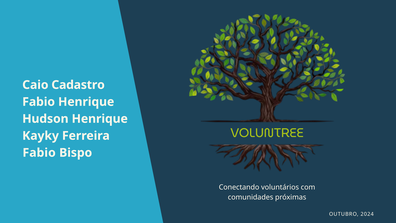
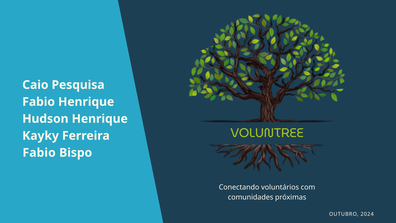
Cadastro: Cadastro -> Pesquisa (78, 85)
